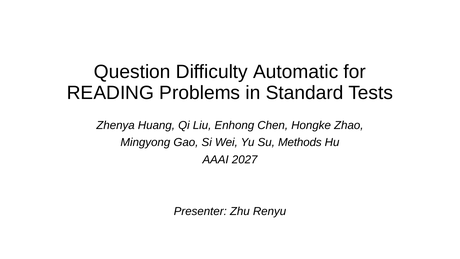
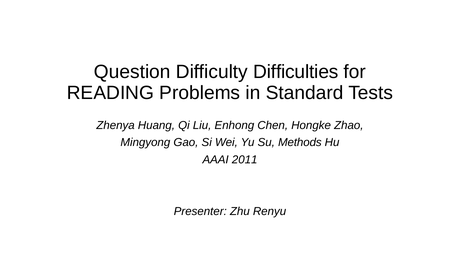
Automatic: Automatic -> Difficulties (296, 72)
2027: 2027 -> 2011 (245, 160)
